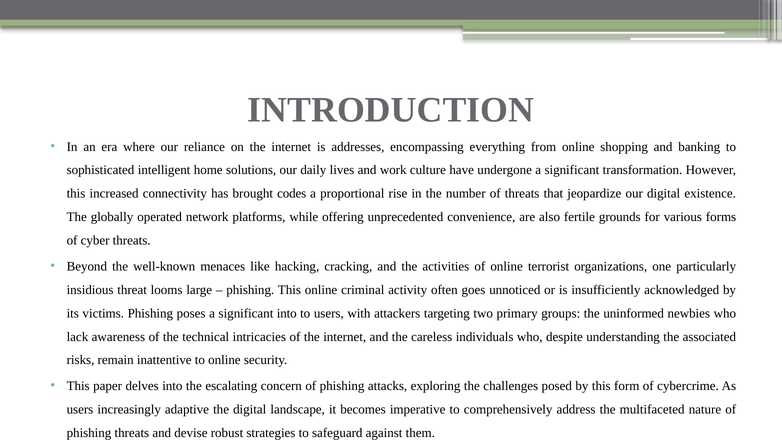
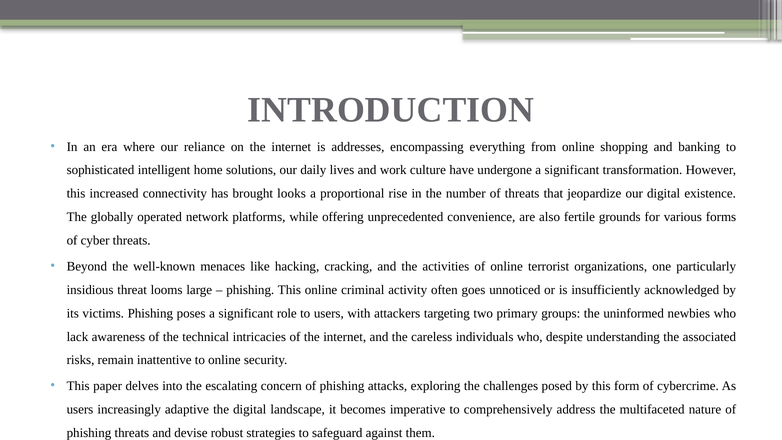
codes: codes -> looks (292, 194)
significant into: into -> role (287, 313)
